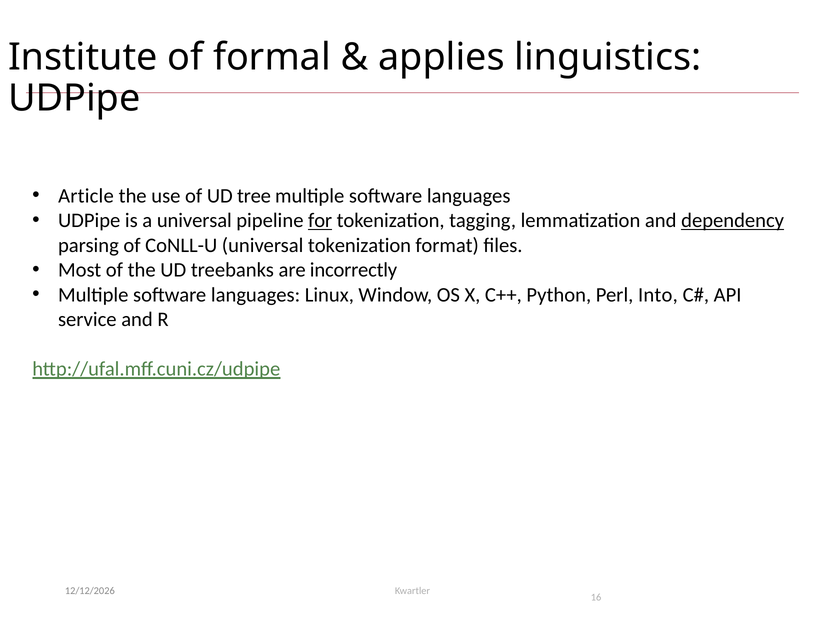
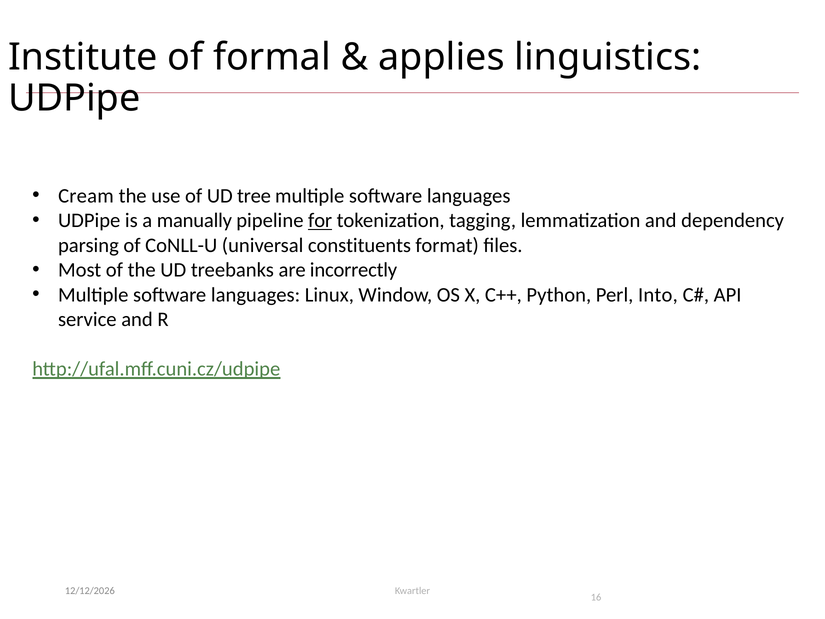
Article: Article -> Cream (86, 196)
a universal: universal -> manually (194, 220)
dependency underline: present -> none (733, 220)
universal tokenization: tokenization -> constituents (360, 245)
